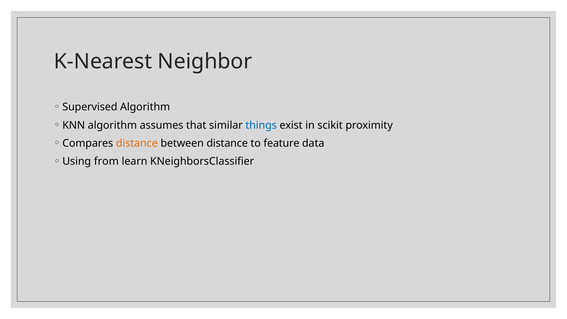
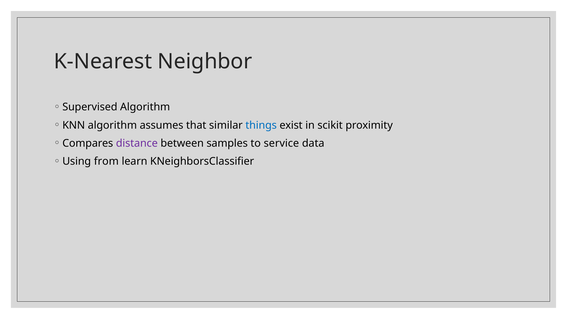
distance colour: orange -> purple (137, 143)
between distance: distance -> samples (227, 143)
feature: feature -> service (281, 143)
